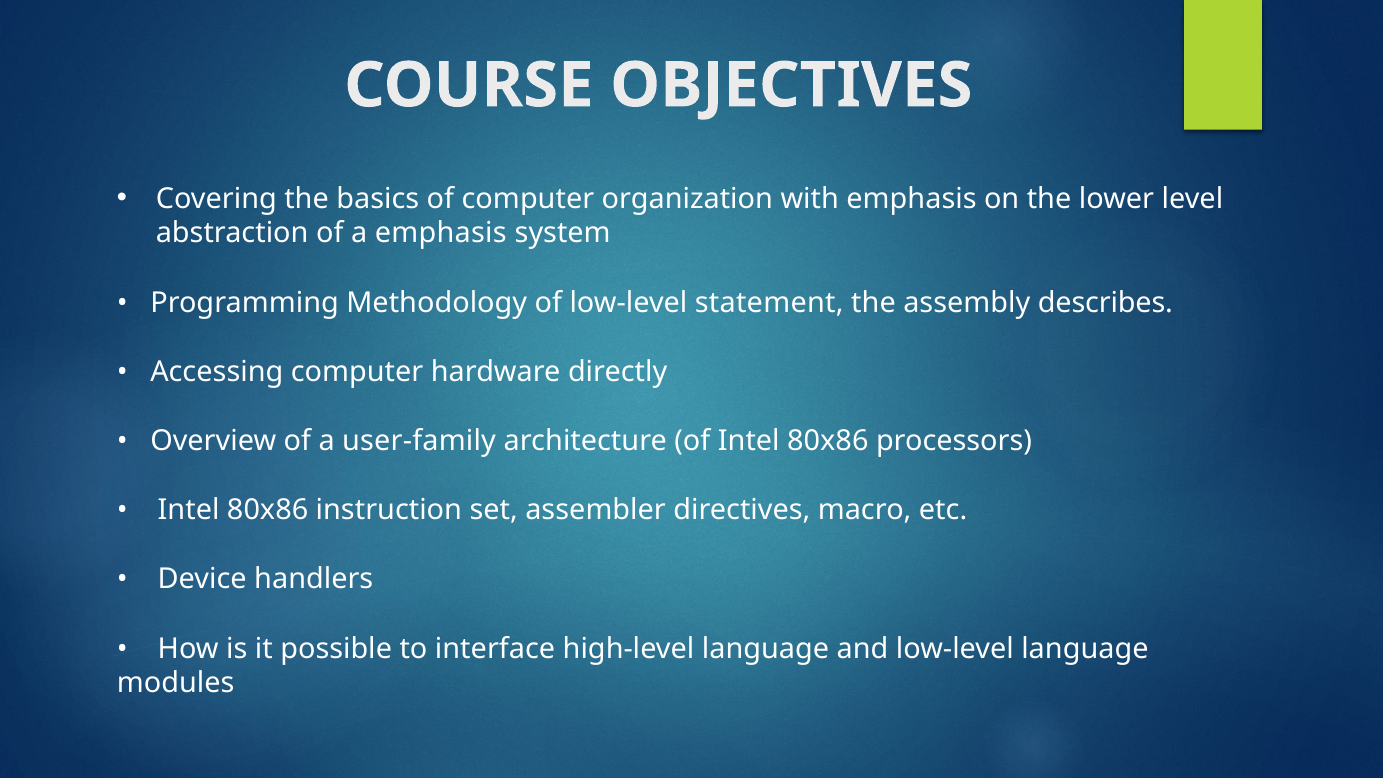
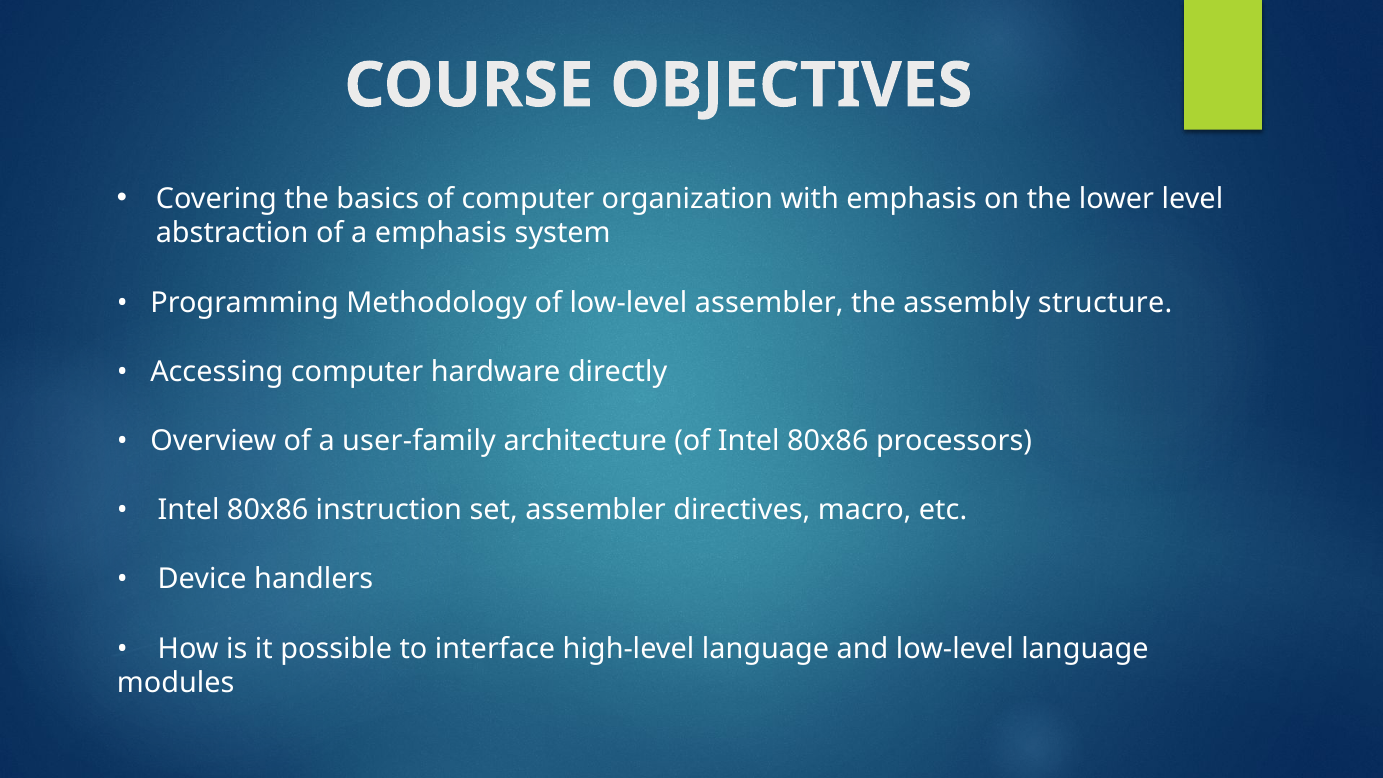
low-level statement: statement -> assembler (769, 303)
describes: describes -> structure (1105, 303)
